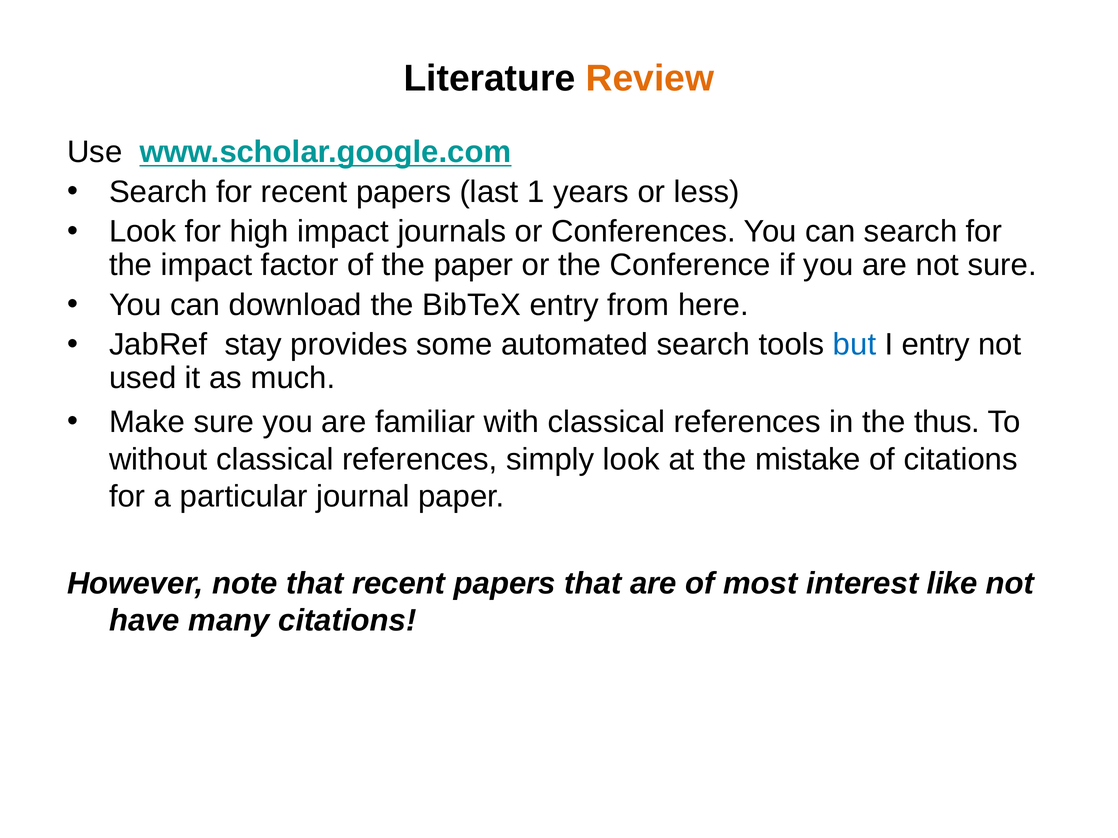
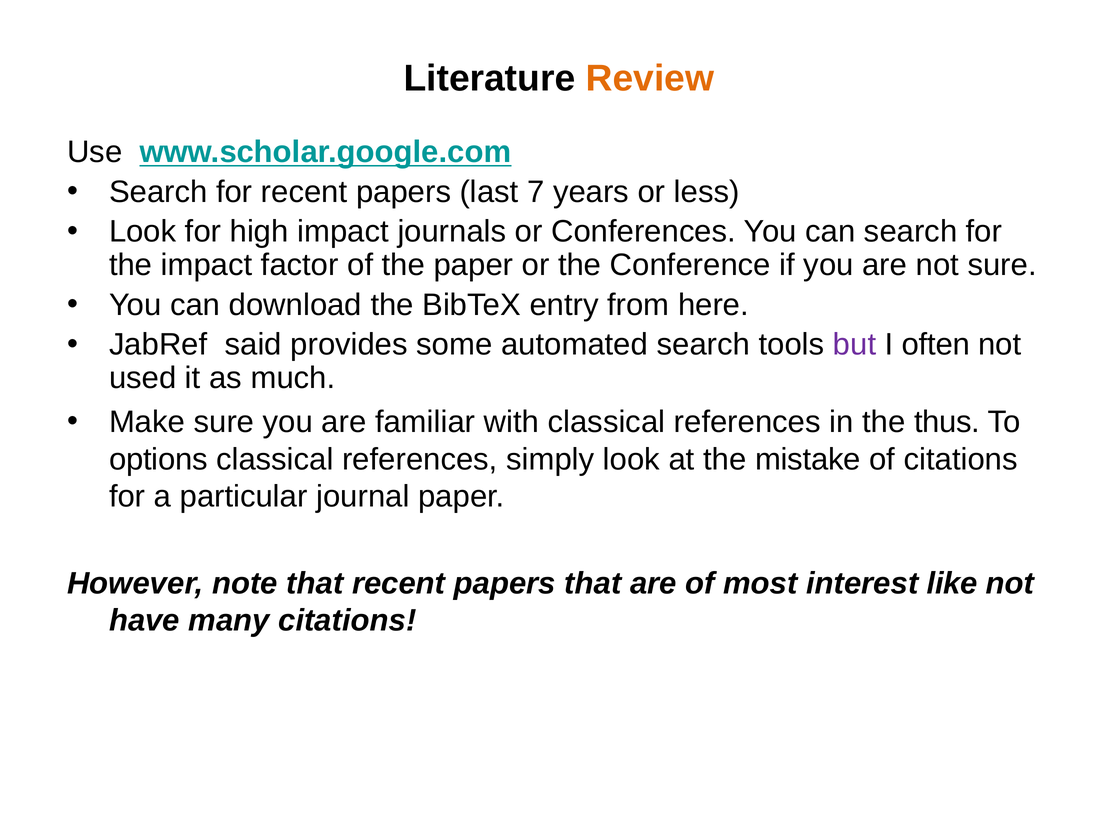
1: 1 -> 7 (536, 192)
stay: stay -> said (253, 345)
but colour: blue -> purple (855, 345)
I entry: entry -> often (936, 345)
without: without -> options (158, 460)
